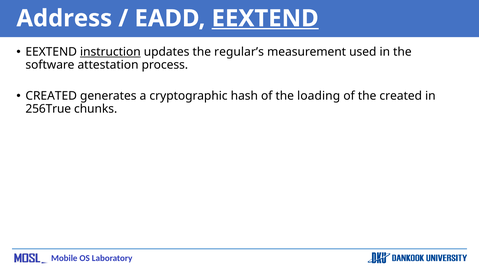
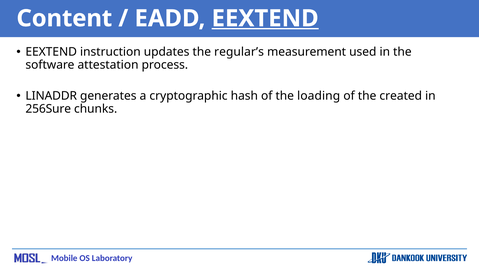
Address: Address -> Content (64, 18)
instruction underline: present -> none (110, 52)
CREATED: CREATED -> LINADDR (51, 96)
256True: 256True -> 256Sure (48, 109)
